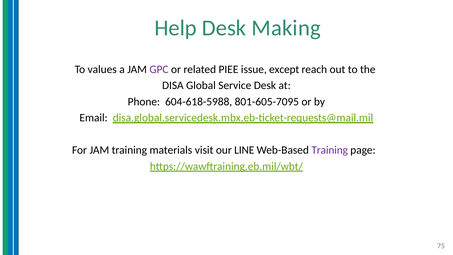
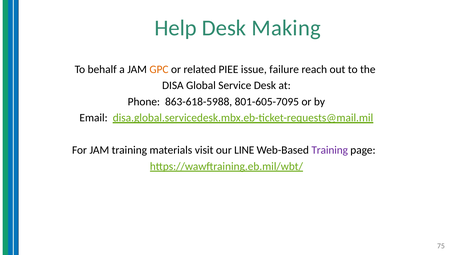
values: values -> behalf (102, 69)
GPC colour: purple -> orange (159, 69)
except: except -> failure (284, 69)
604-618-5988: 604-618-5988 -> 863-618-5988 (199, 102)
